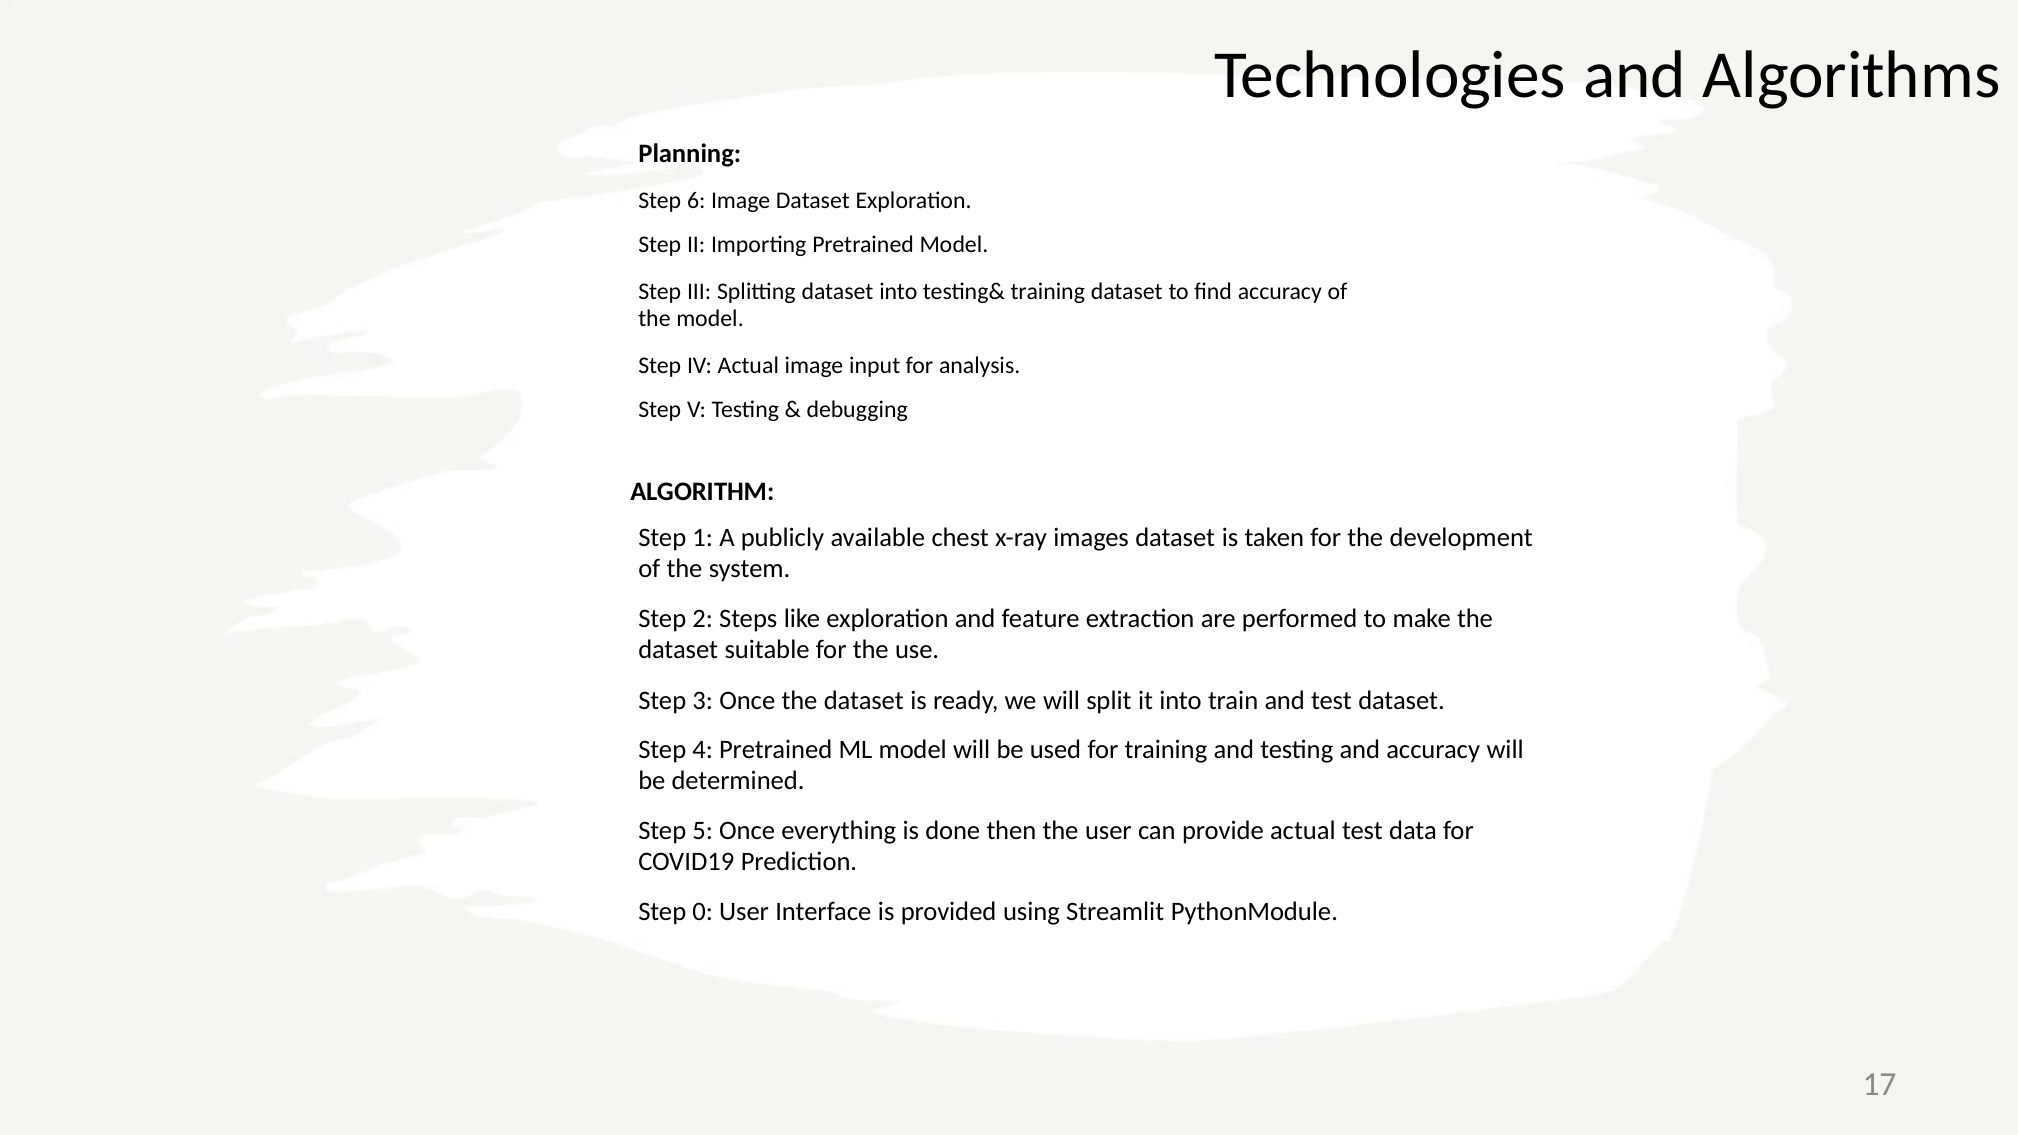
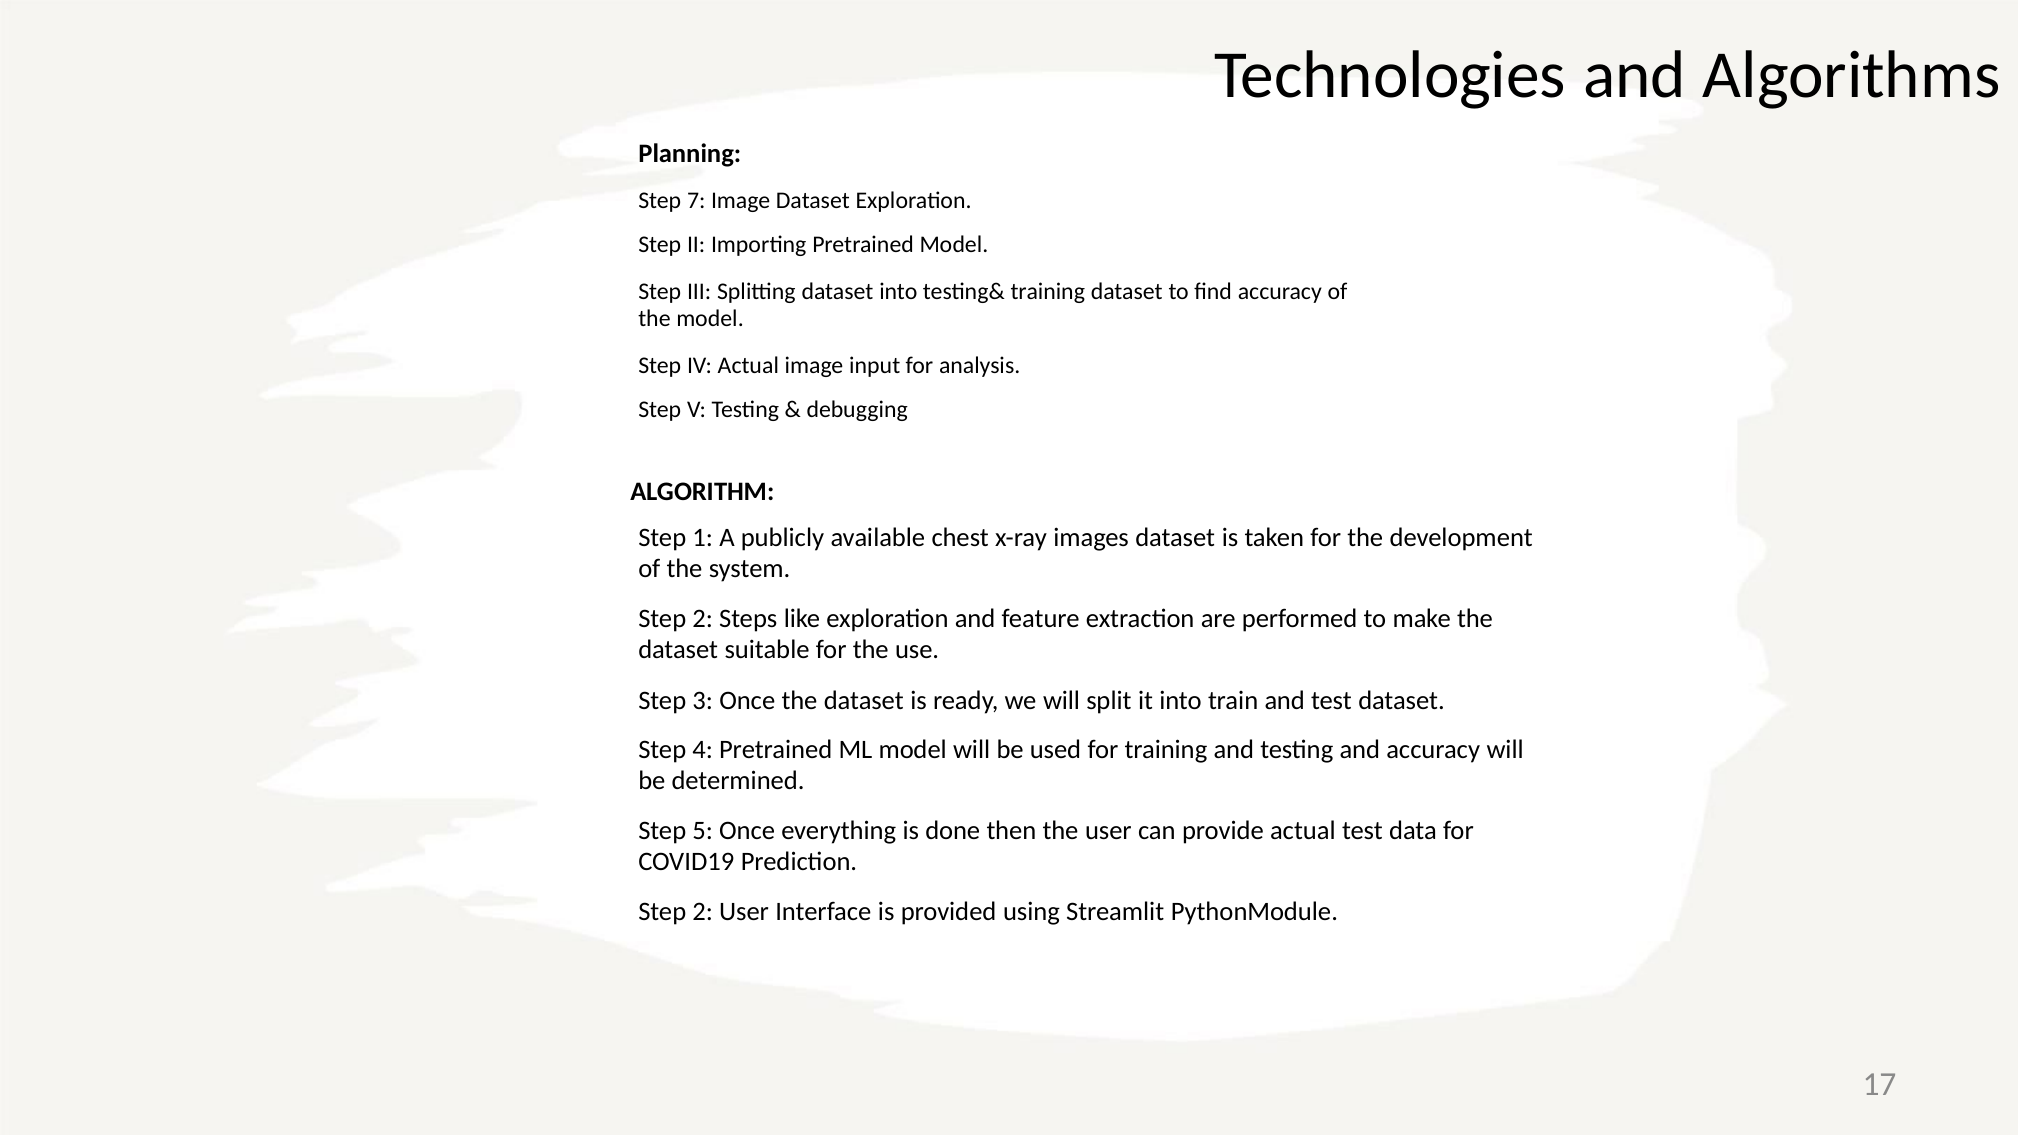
6: 6 -> 7 (696, 200)
0: 0 -> 2 (703, 912)
